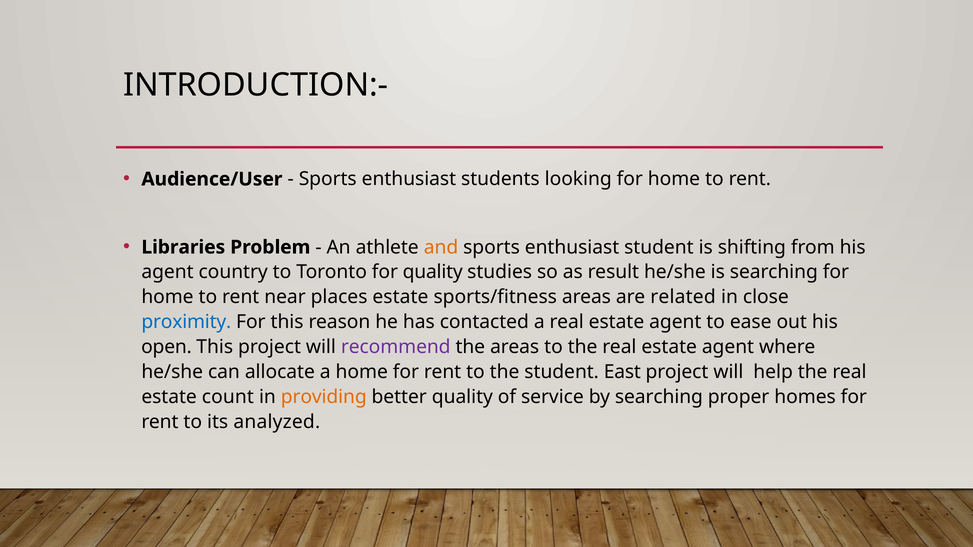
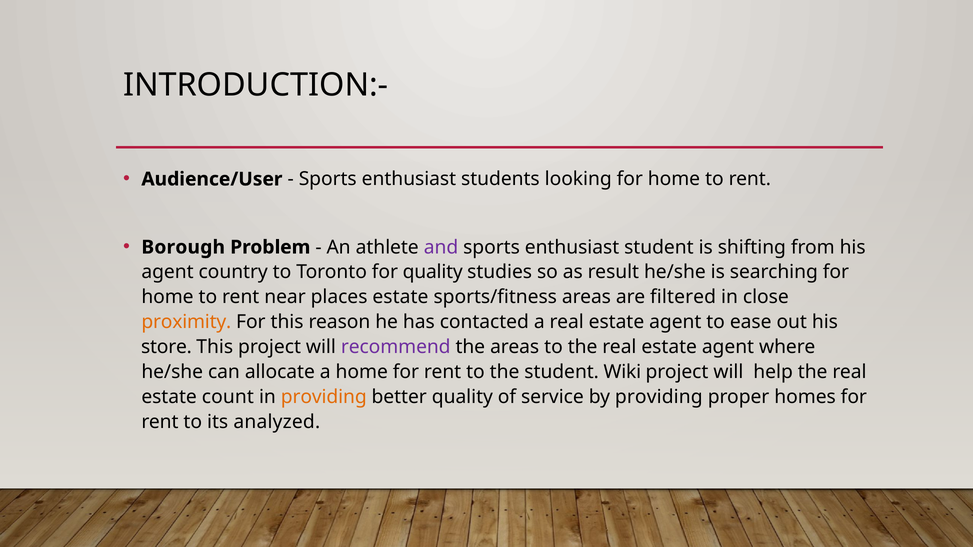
Libraries: Libraries -> Borough (183, 247)
and colour: orange -> purple (441, 247)
related: related -> filtered (683, 297)
proximity colour: blue -> orange (186, 322)
open: open -> store (166, 347)
East: East -> Wiki (622, 372)
by searching: searching -> providing (659, 397)
